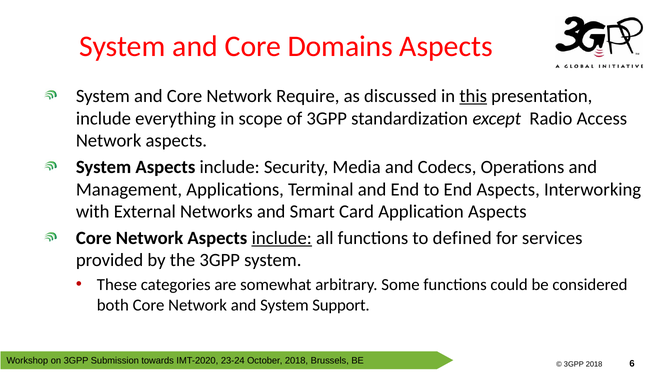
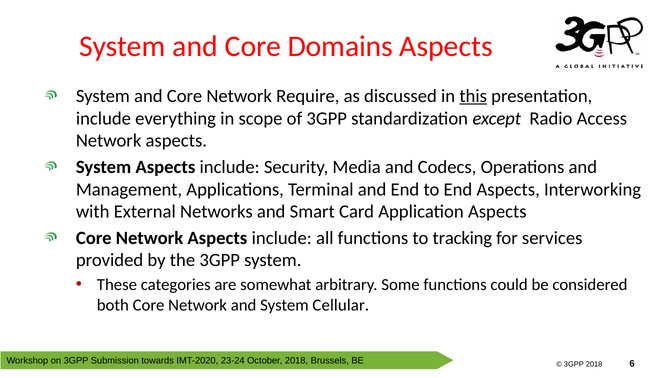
include underline: present -> none (282, 238)
defined: defined -> tracking (462, 238)
Support: Support -> Cellular (341, 305)
